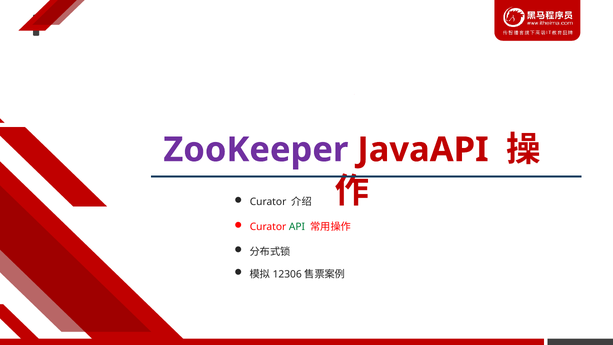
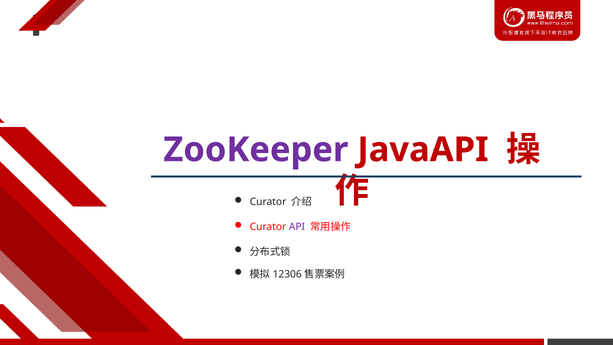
API colour: green -> purple (297, 227)
